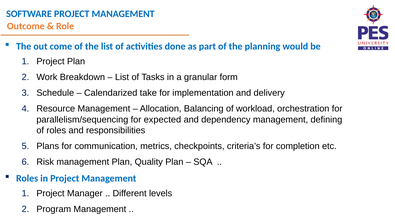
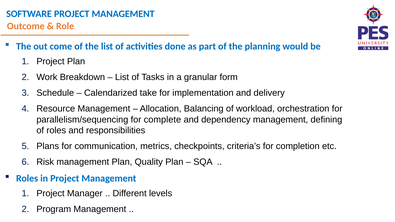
expected: expected -> complete (162, 120)
